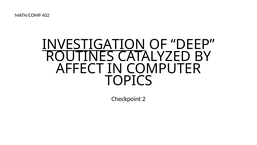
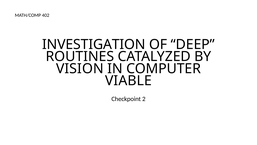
INVESTIGATION underline: present -> none (94, 44)
AFFECT: AFFECT -> VISION (80, 68)
TOPICS: TOPICS -> VIABLE (128, 80)
